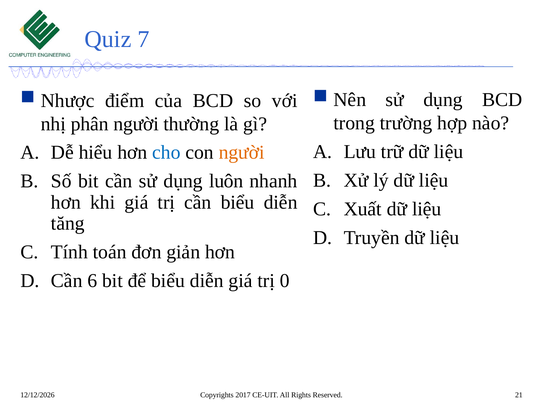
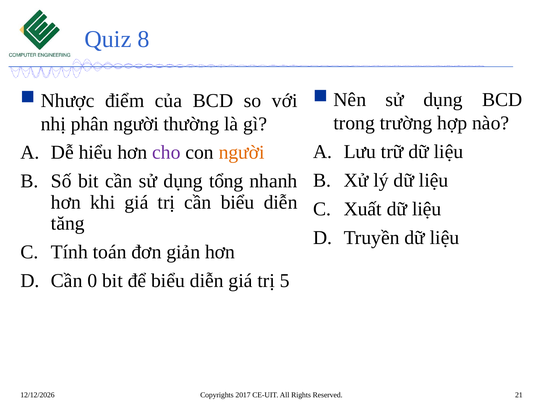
7: 7 -> 8 (143, 39)
cho colour: blue -> purple (166, 153)
luôn: luôn -> tổng (226, 181)
6: 6 -> 0 (92, 281)
0: 0 -> 5 (285, 281)
